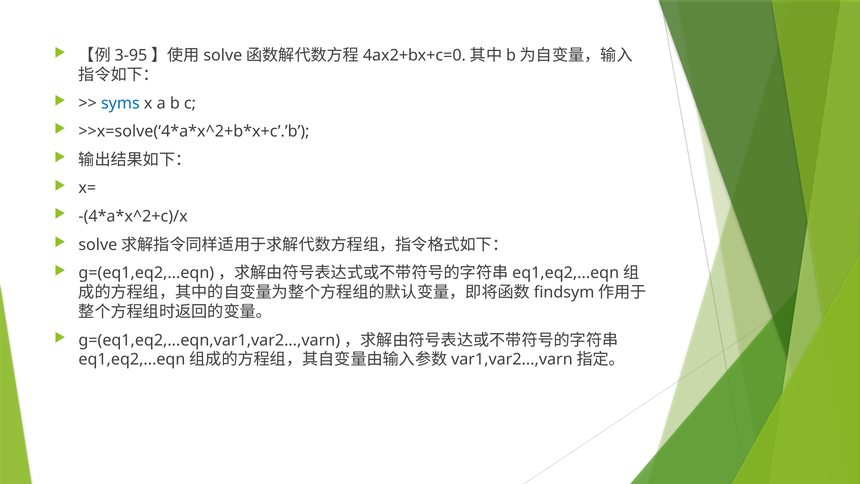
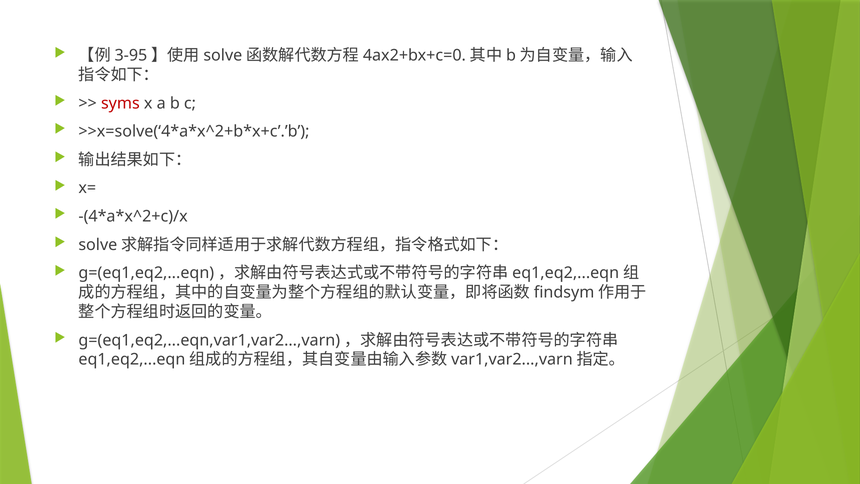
syms colour: blue -> red (120, 103)
